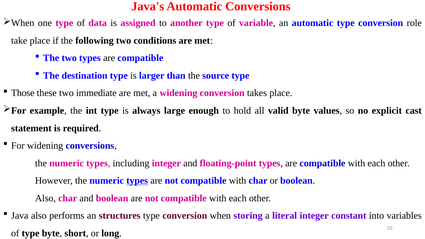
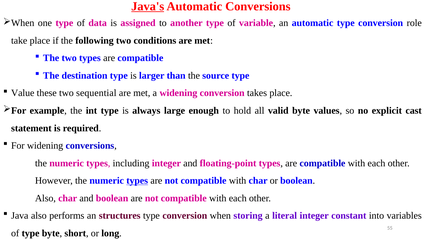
Java's underline: none -> present (148, 6)
Those: Those -> Value (23, 93)
immediate: immediate -> sequential (96, 93)
